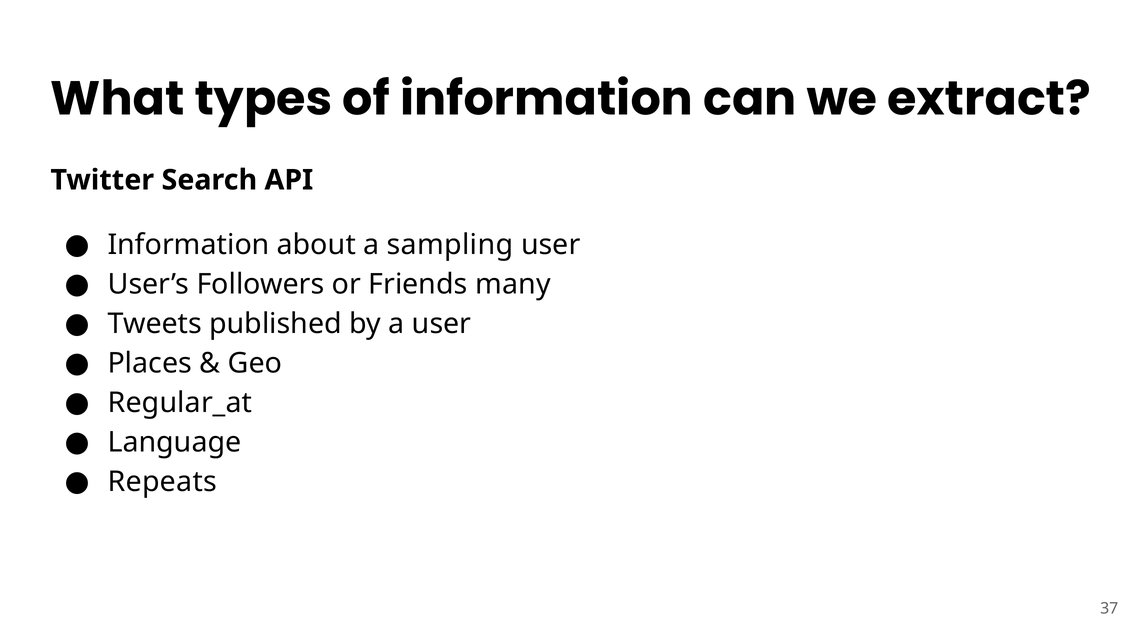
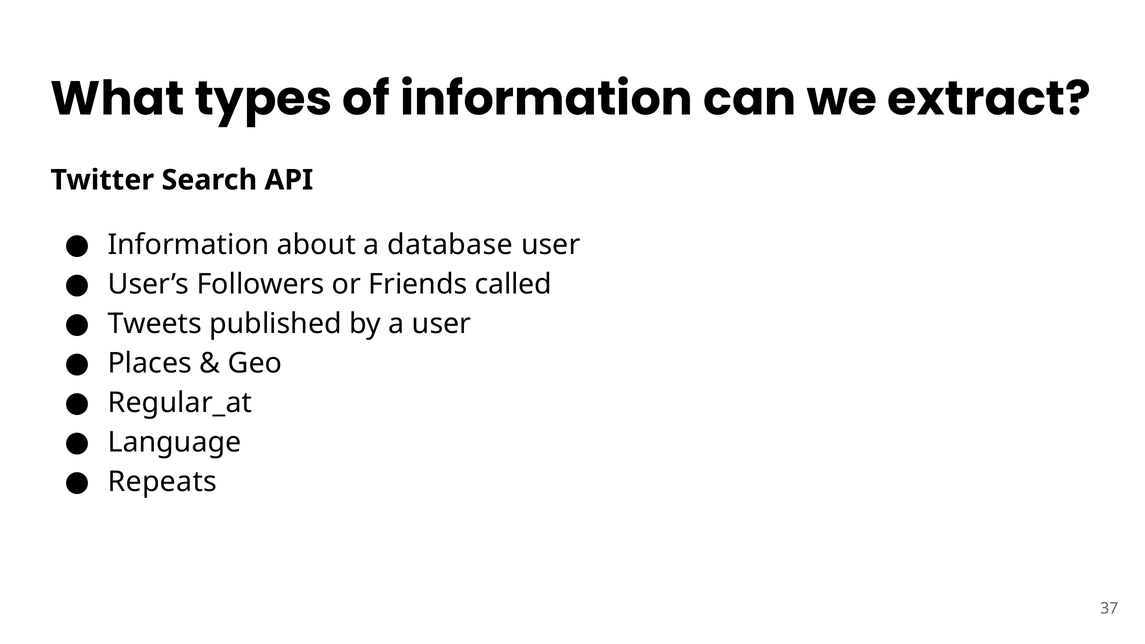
sampling: sampling -> database (450, 245)
many: many -> called (513, 284)
